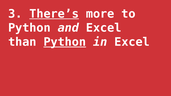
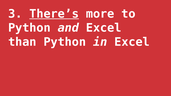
Python underline: present -> none (65, 42)
